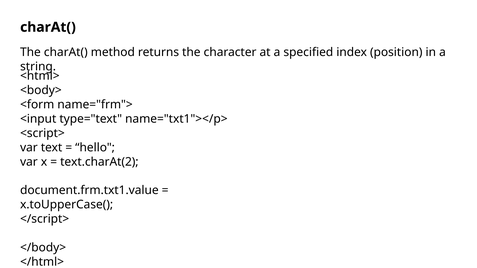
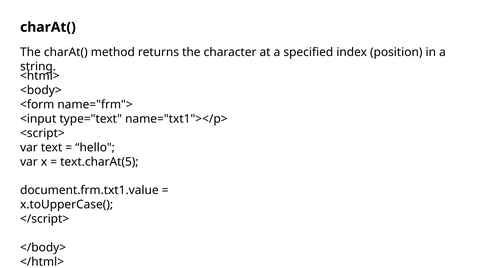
text.charAt(2: text.charAt(2 -> text.charAt(5 (99, 162)
